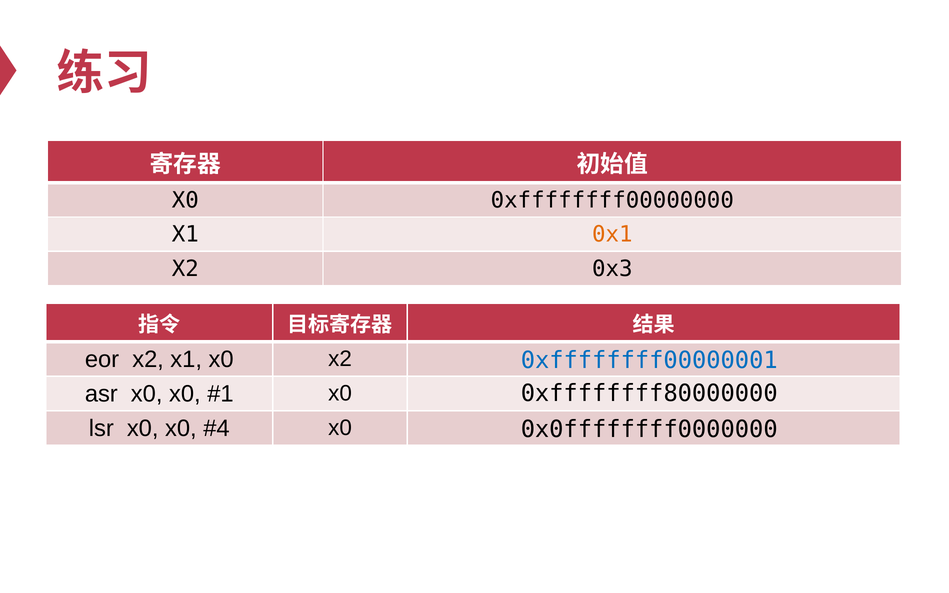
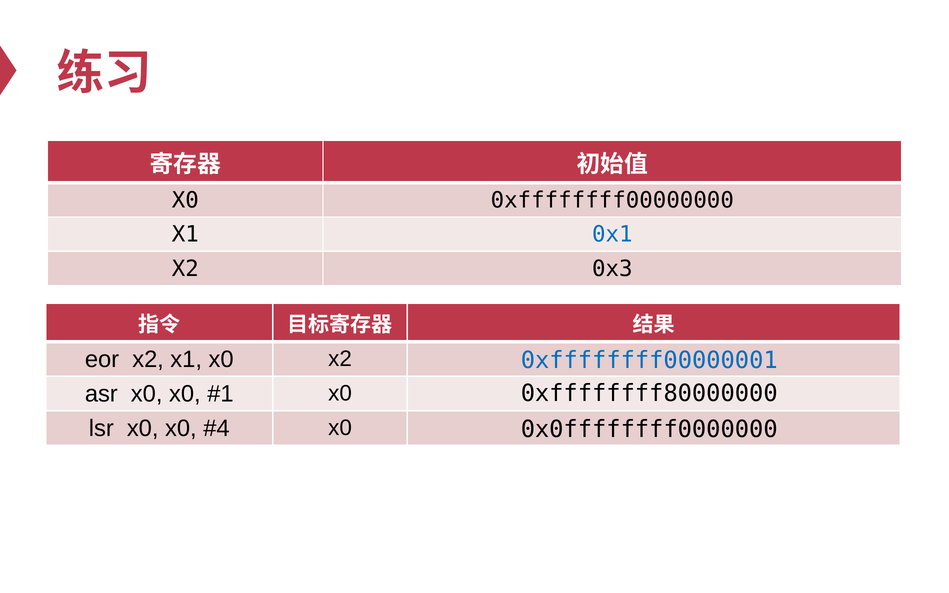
0x1 colour: orange -> blue (612, 235)
